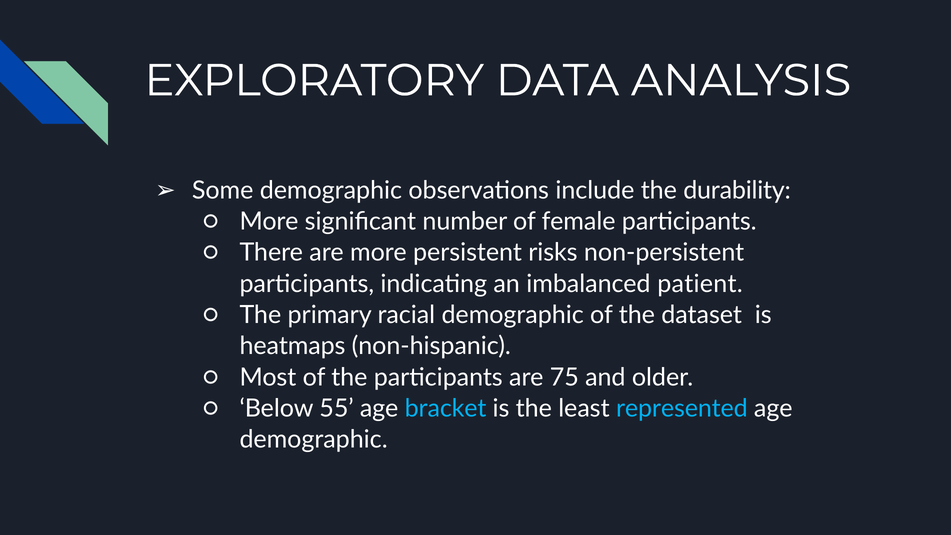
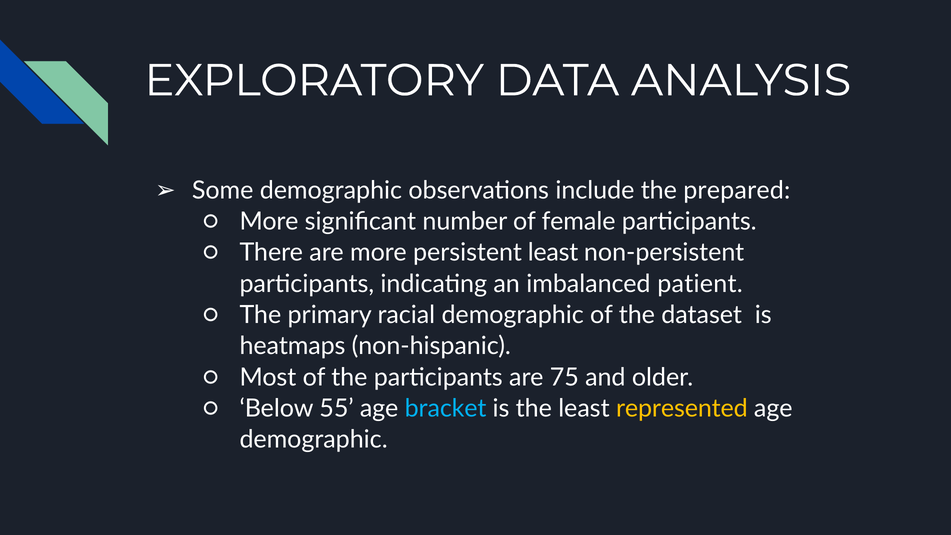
durability: durability -> prepared (737, 190)
persistent risks: risks -> least (553, 253)
represented colour: light blue -> yellow (682, 408)
